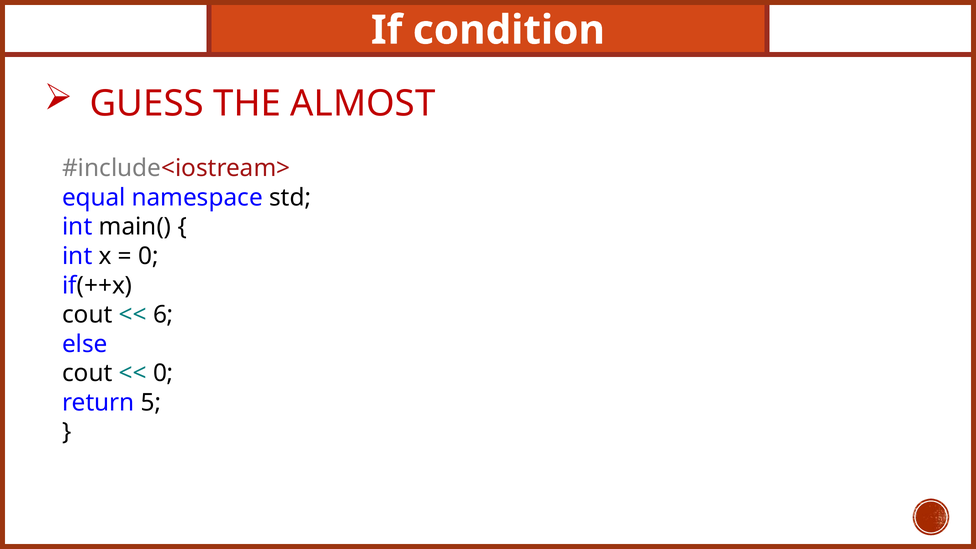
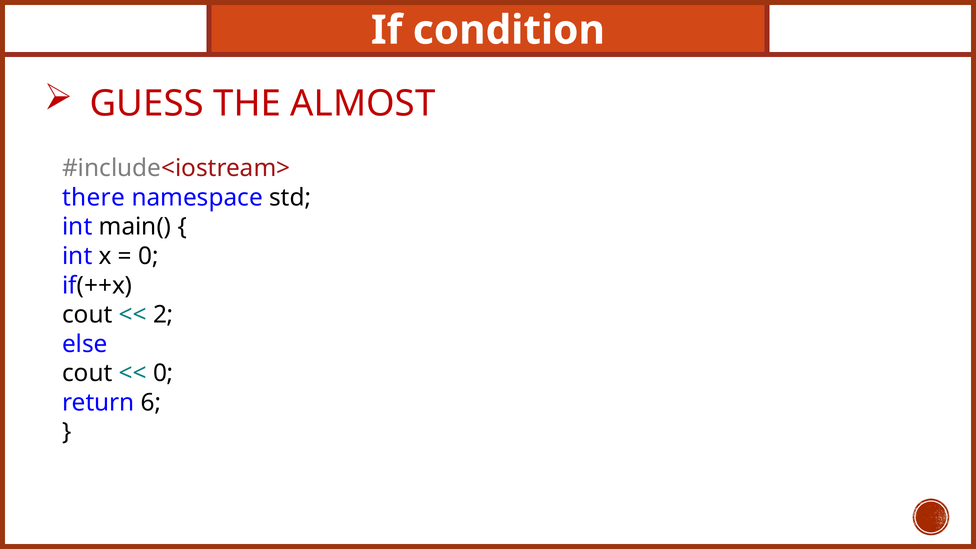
equal: equal -> there (94, 198)
6: 6 -> 2 (163, 315)
5: 5 -> 6 (151, 403)
